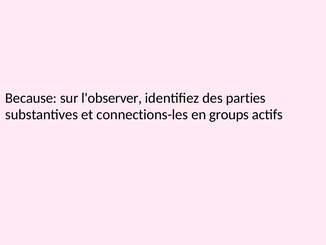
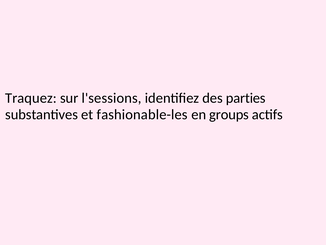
Because: Because -> Traquez (31, 98)
l'observer: l'observer -> l'sessions (112, 98)
connections-les: connections-les -> fashionable-les (142, 114)
